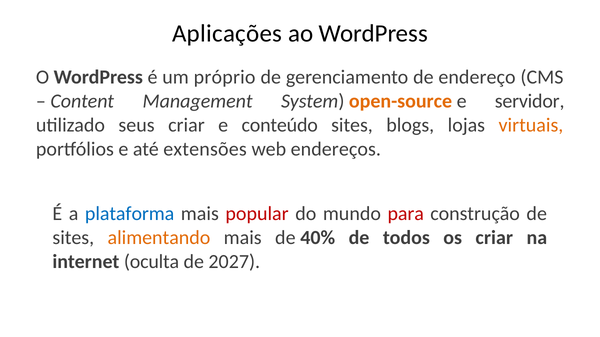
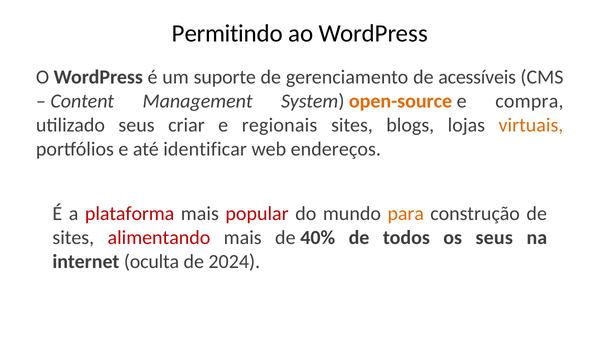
Aplicações: Aplicações -> Permitindo (227, 33)
próprio: próprio -> suporte (225, 77)
endereço: endereço -> acessíveis (477, 77)
servidor: servidor -> compra (529, 101)
conteúdo: conteúdo -> regionais (280, 125)
extensões: extensões -> identificar (205, 149)
plataforma colour: blue -> red (130, 214)
para colour: red -> orange (406, 214)
alimentando colour: orange -> red (159, 238)
os criar: criar -> seus (494, 238)
2027: 2027 -> 2024 (234, 262)
